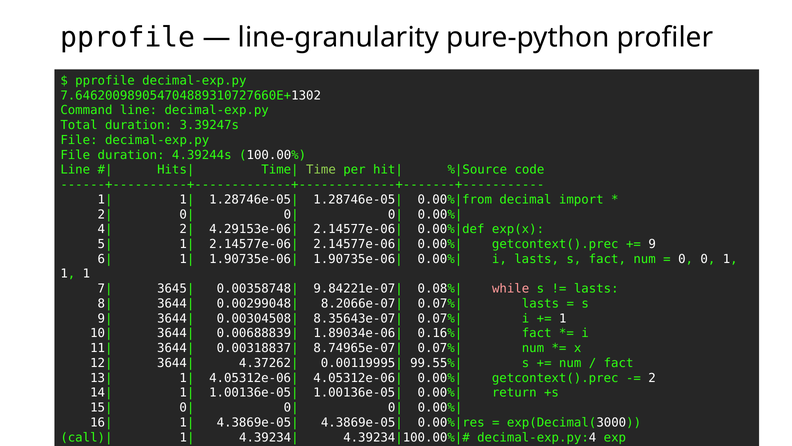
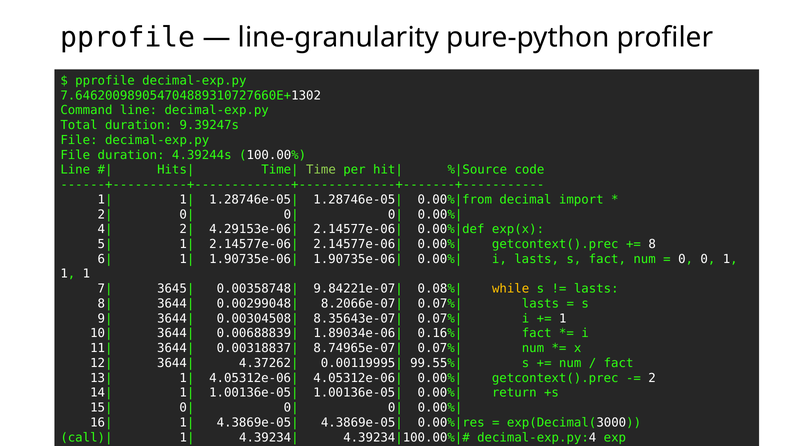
3.39247s: 3.39247s -> 9.39247s (209, 125)
9: 9 -> 8 (652, 244)
while colour: pink -> yellow (511, 288)
